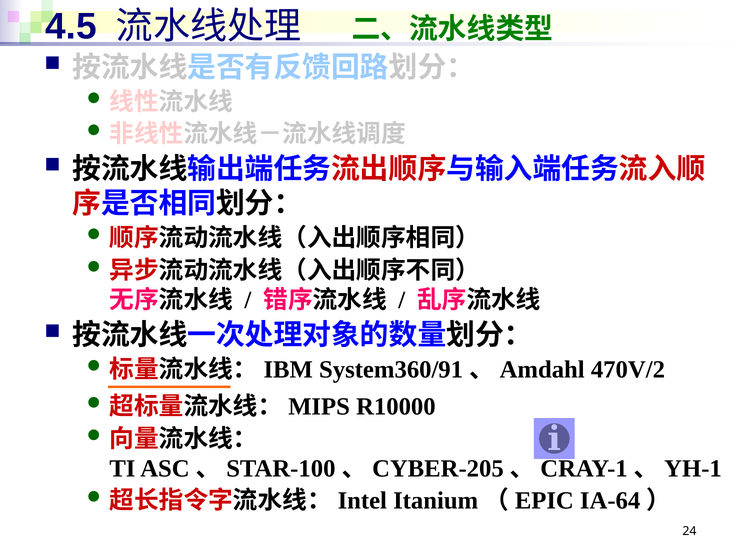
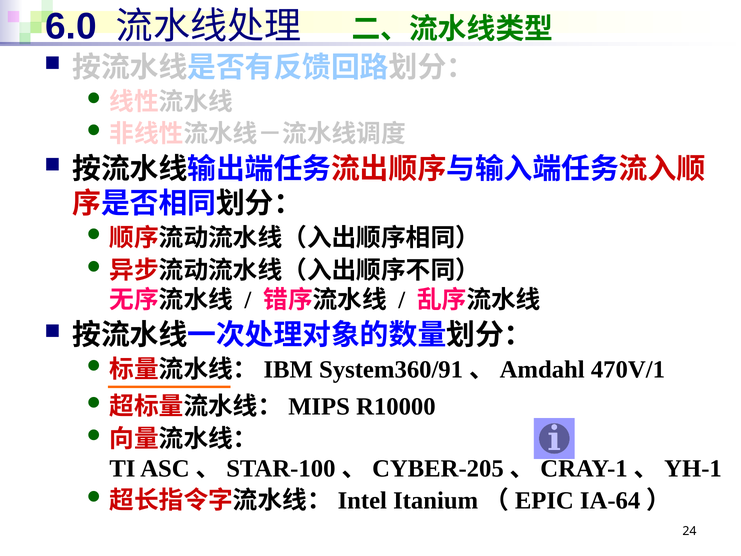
4.5: 4.5 -> 6.0 (71, 27)
470V/2: 470V/2 -> 470V/1 (628, 370)
